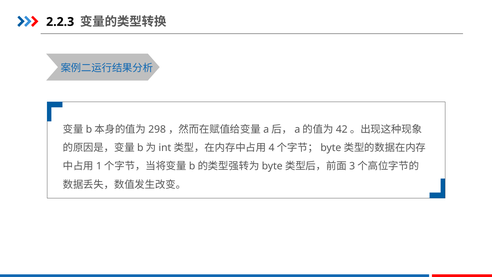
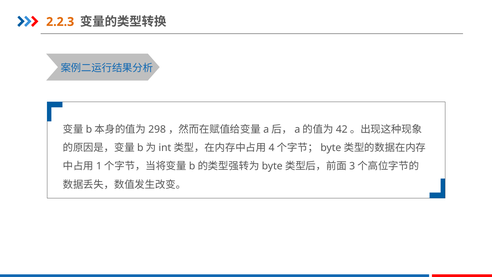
2.2.3 colour: black -> orange (60, 22)
